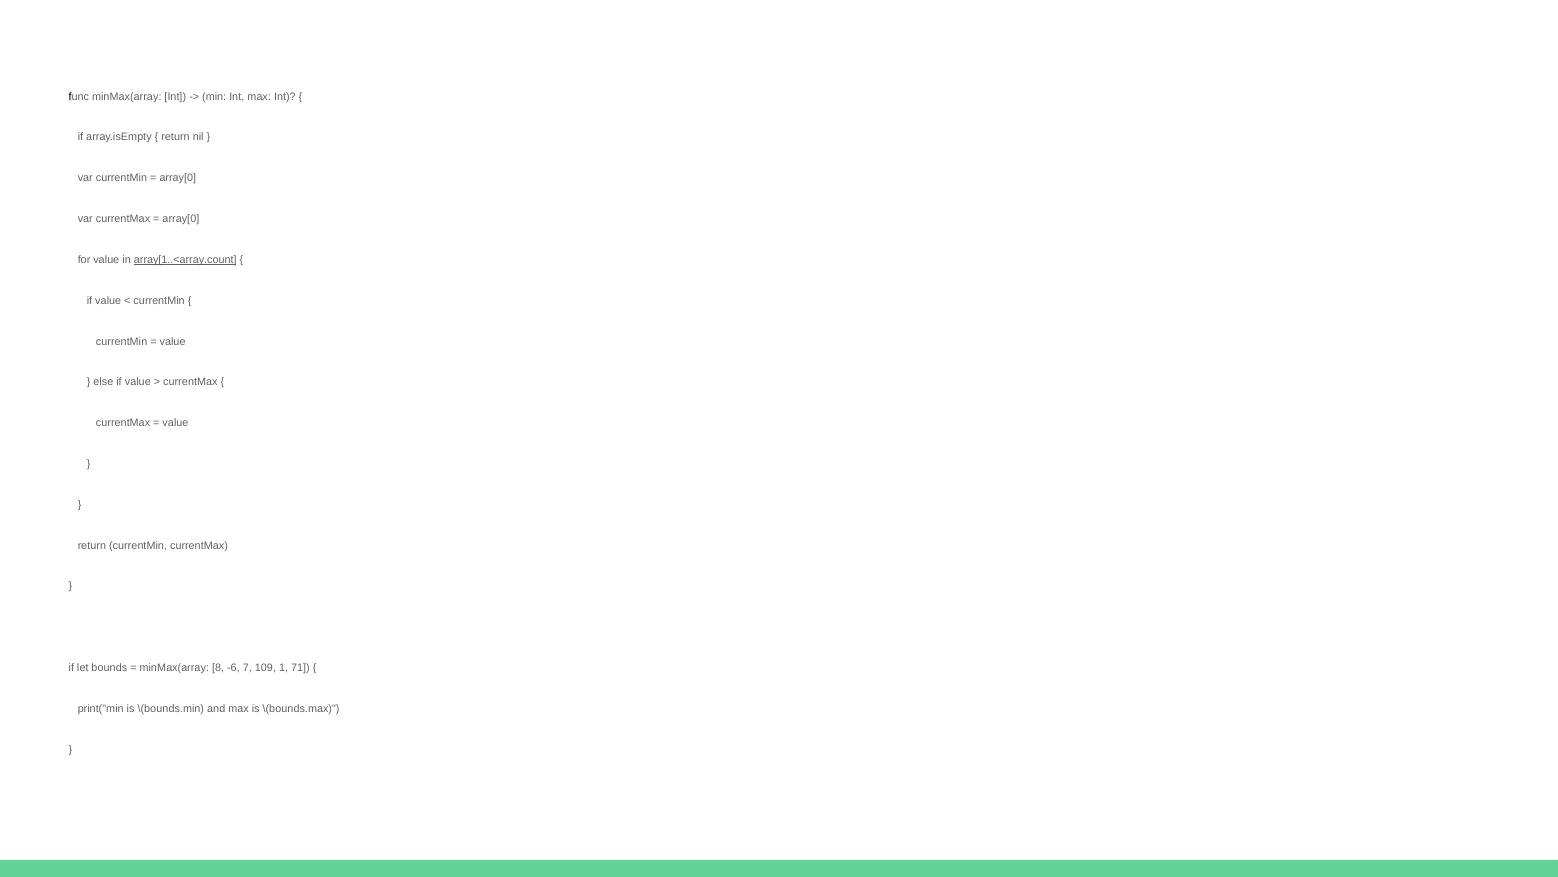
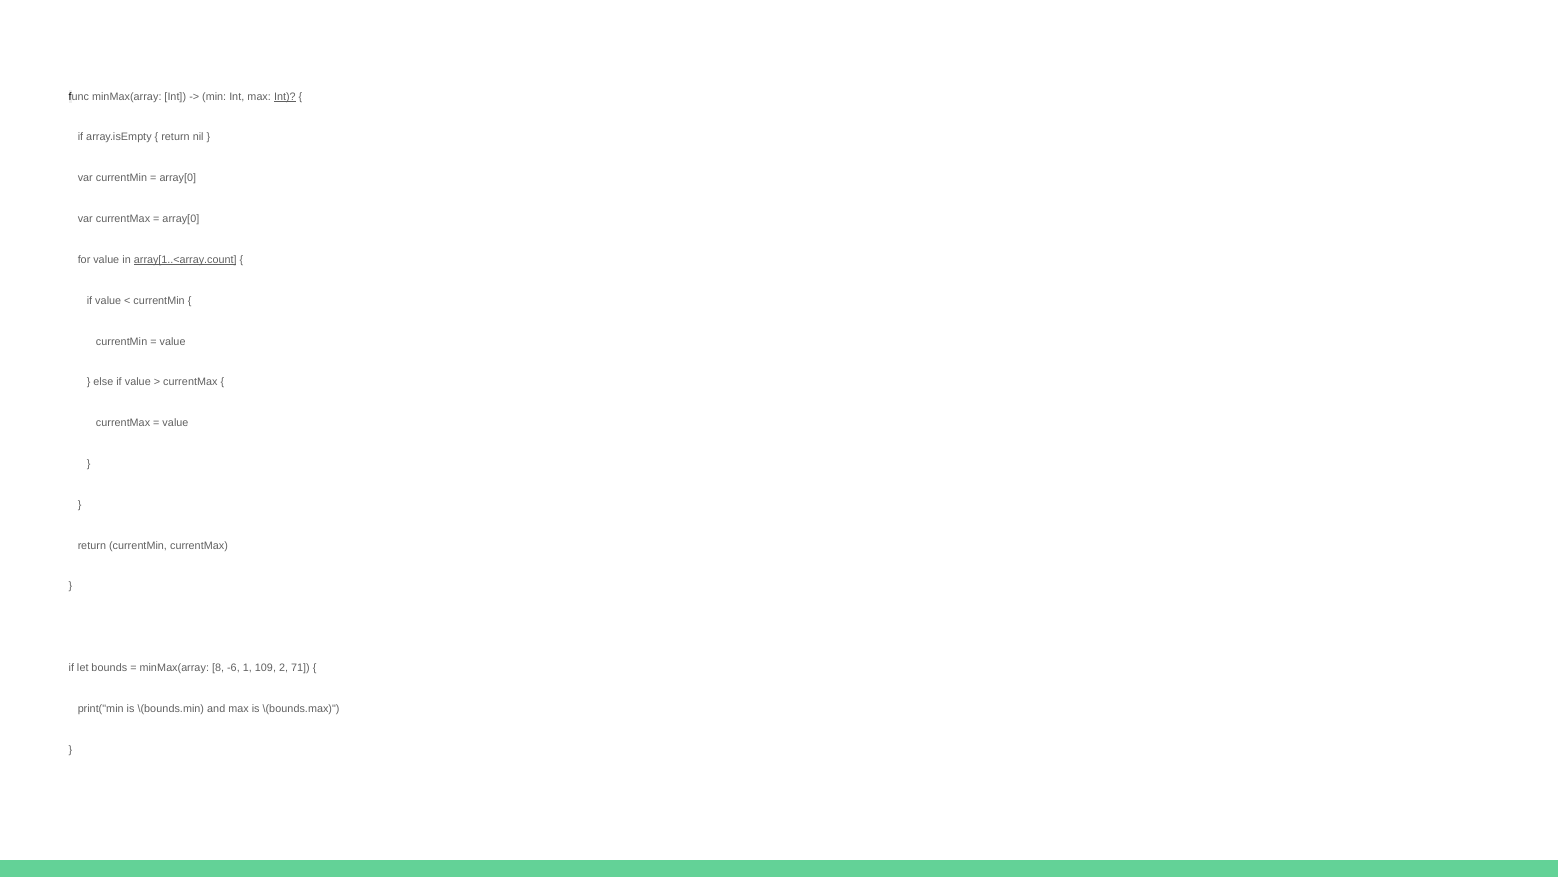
Int underline: none -> present (285, 96)
7: 7 -> 1 (247, 668)
1: 1 -> 2 (284, 668)
